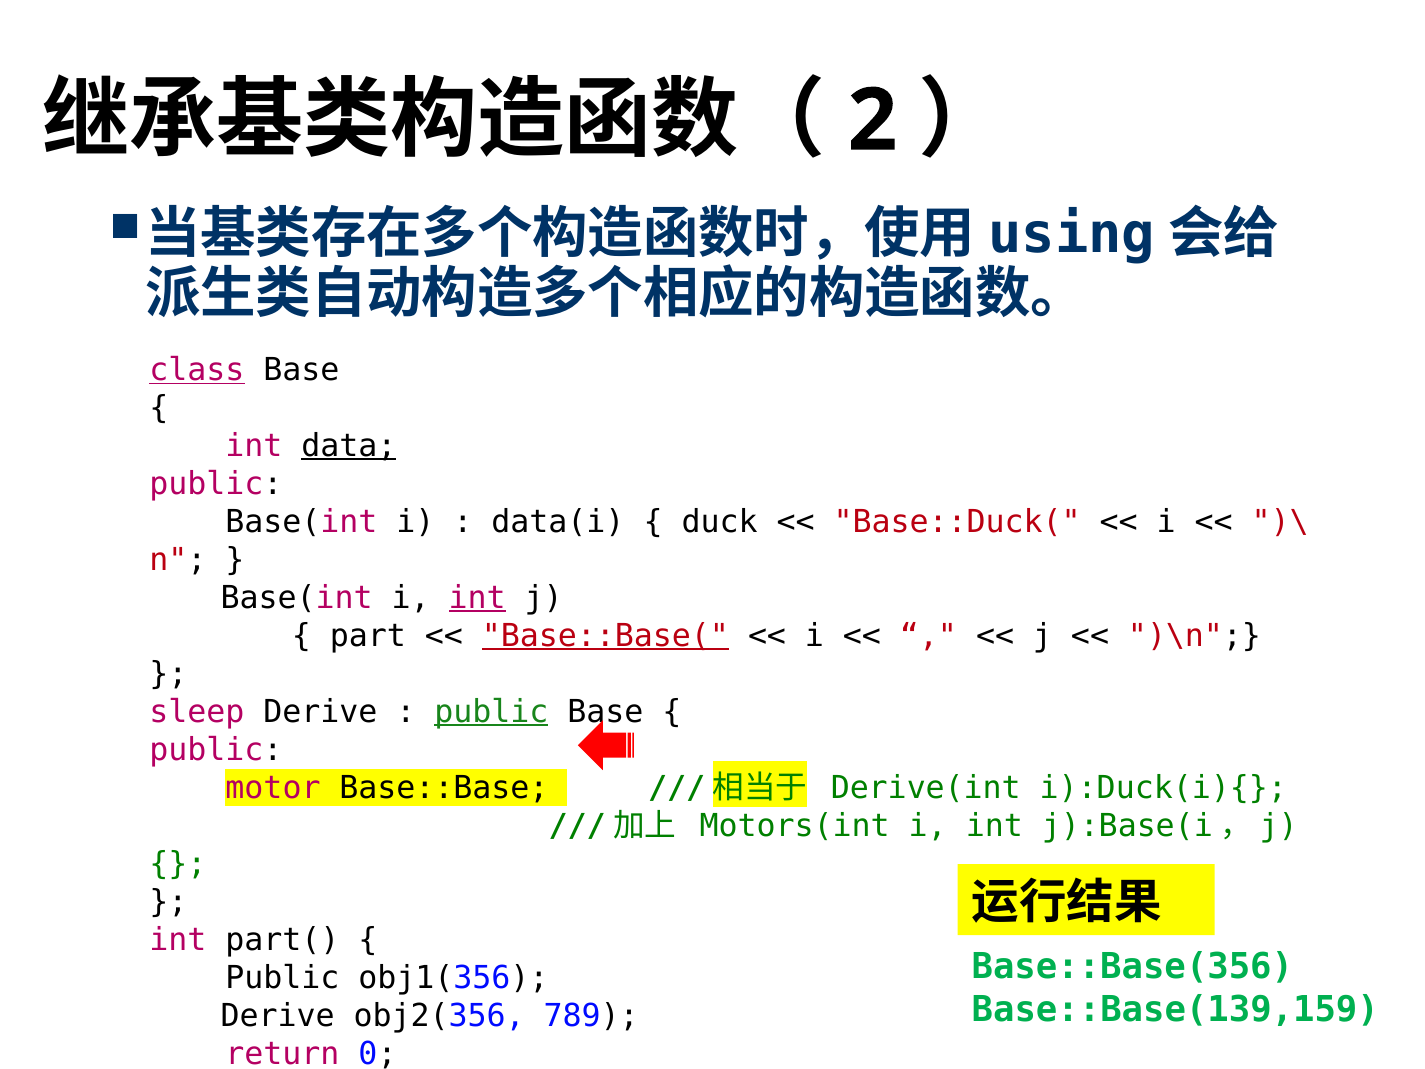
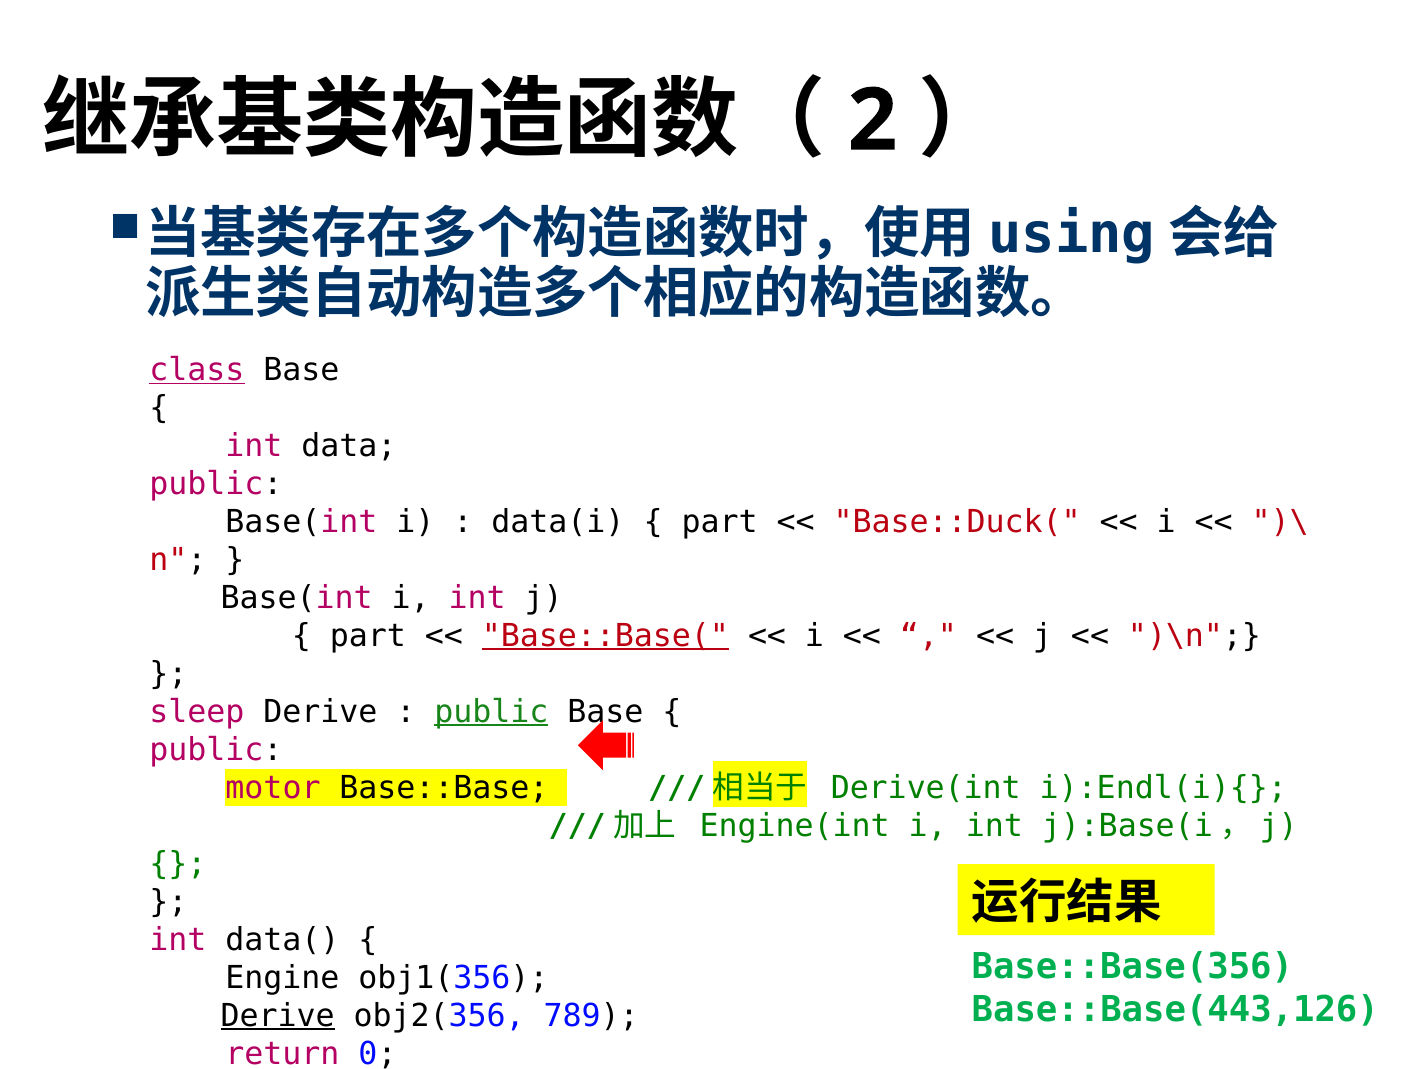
data underline: present -> none (349, 446)
duck: duck -> part (720, 522)
int underline: present -> none (477, 598)
i):Duck(i){: i):Duck(i){ -> i):Endl(i){ (1163, 788)
Motors(int: Motors(int -> Engine(int (795, 826)
part(: part( -> data( (282, 939)
Public: Public -> Engine (282, 977)
Base::Base(139,159: Base::Base(139,159 -> Base::Base(443,126 (1175, 1010)
Derive underline: none -> present (278, 1015)
